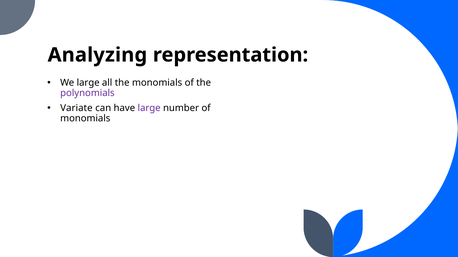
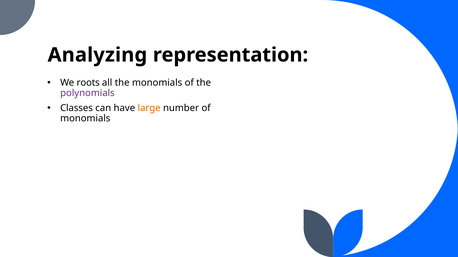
We large: large -> roots (88, 83)
Variate: Variate -> Classes (77, 108)
large colour: purple -> orange (149, 108)
